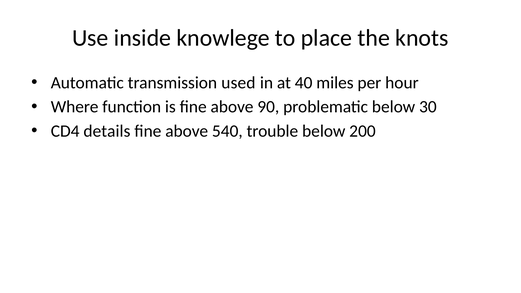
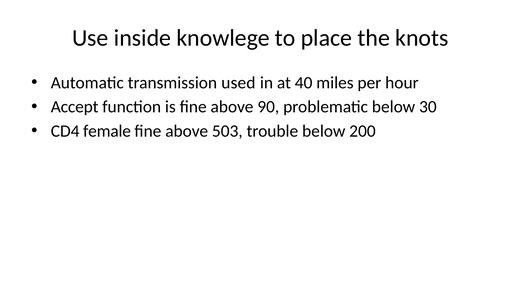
Where: Where -> Accept (75, 107)
details: details -> female (107, 131)
540: 540 -> 503 (227, 131)
